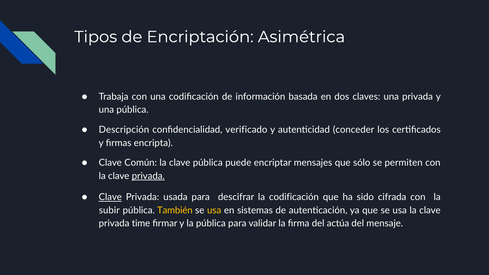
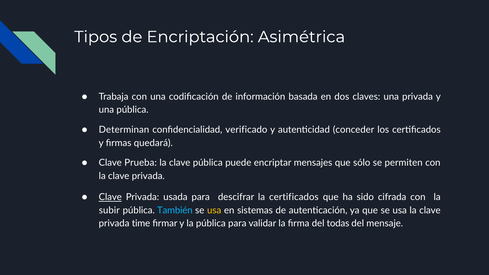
Descripción: Descripción -> Determinan (124, 130)
encripta: encripta -> quedará (153, 143)
Común: Común -> Prueba (141, 163)
privada underline: present -> none (148, 176)
la codificación: codificación -> certificados (294, 197)
También colour: yellow -> light blue (175, 210)
actúa: actúa -> todas (338, 223)
